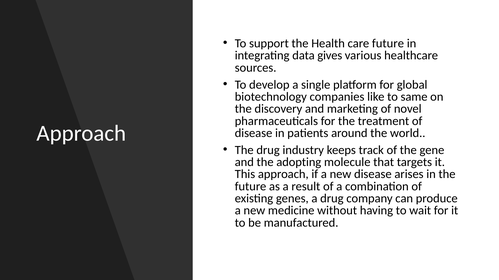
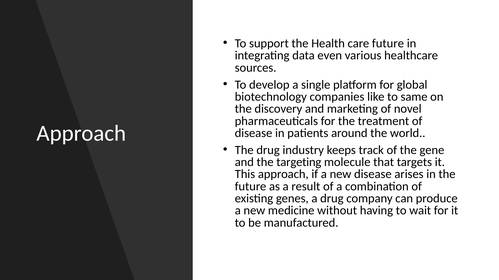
gives: gives -> even (330, 56)
adopting: adopting -> targeting (299, 163)
